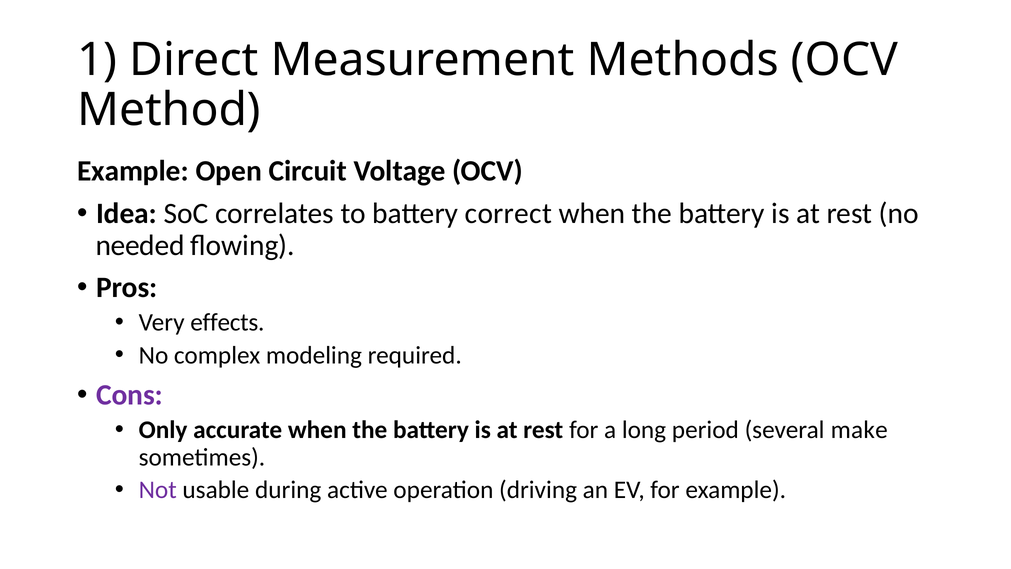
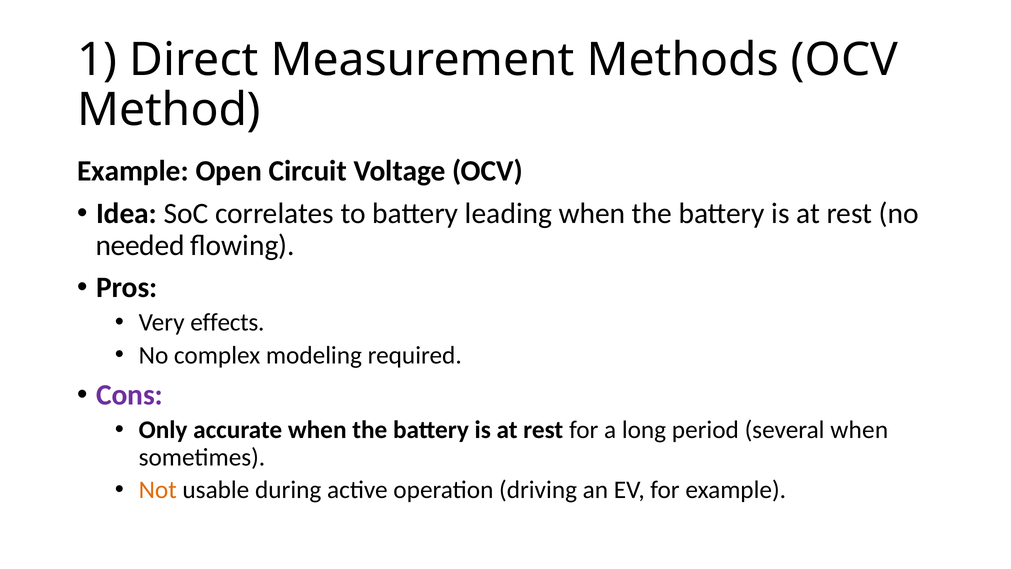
correct: correct -> leading (509, 213)
several make: make -> when (859, 430)
Not colour: purple -> orange (158, 490)
